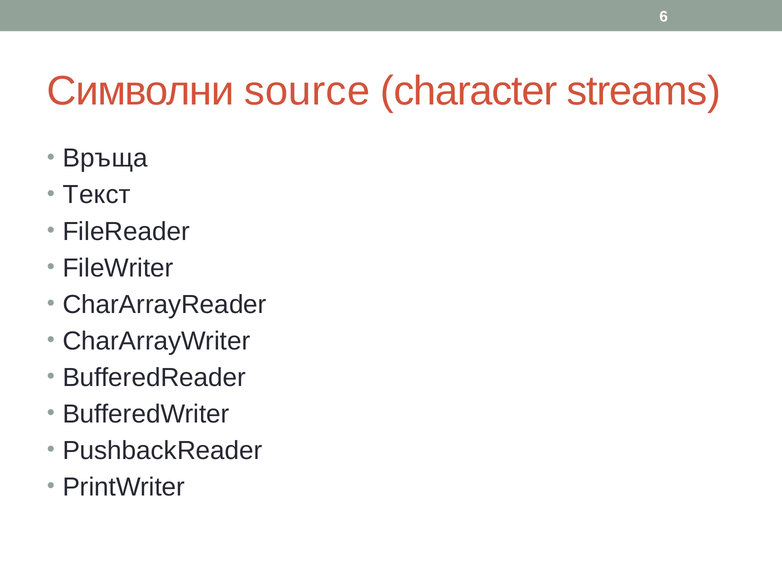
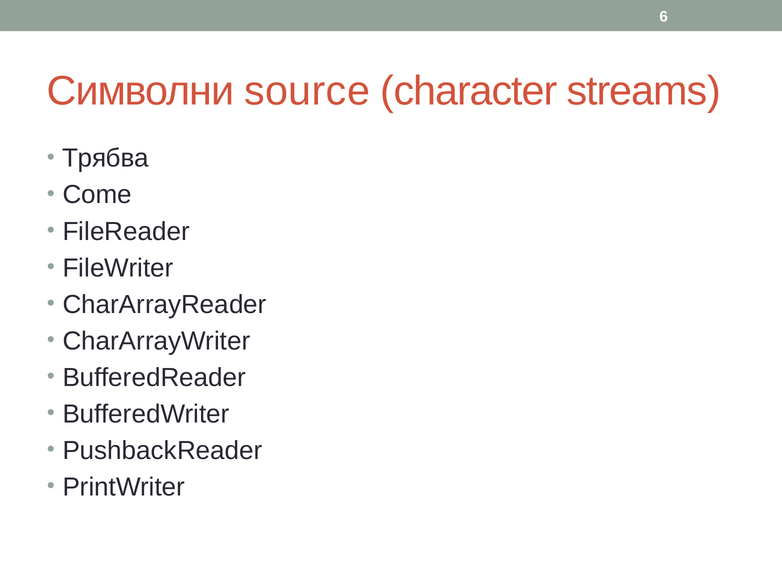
Връща: Връща -> Трябва (105, 158)
Текст: Текст -> Come (97, 195)
